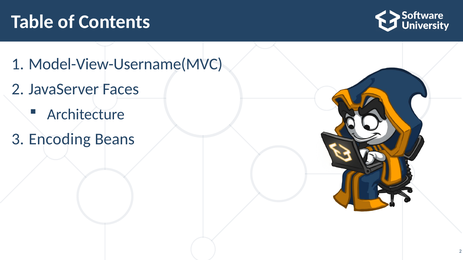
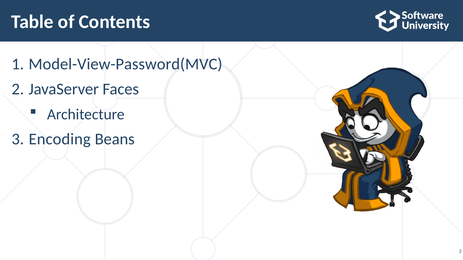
Model-View-Username(MVC: Model-View-Username(MVC -> Model-View-Password(MVC (125, 64)
